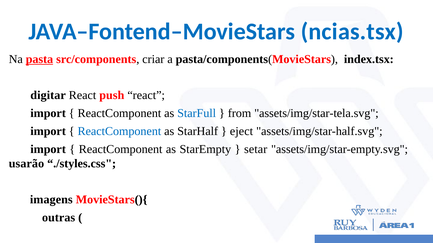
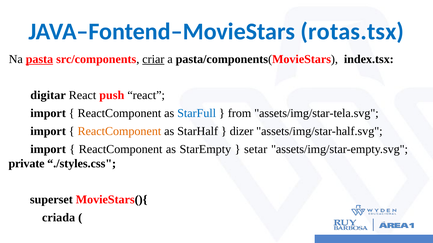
ncias.tsx: ncias.tsx -> rotas.tsx (352, 32)
criar underline: none -> present (153, 59)
ReactComponent colour: blue -> orange (119, 132)
eject: eject -> dizer (242, 132)
usarão: usarão -> private (27, 164)
imagens: imagens -> superset (51, 200)
outras: outras -> criada (59, 218)
